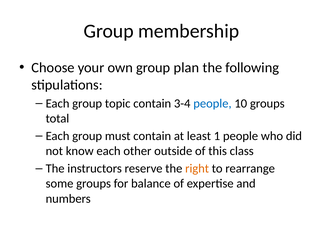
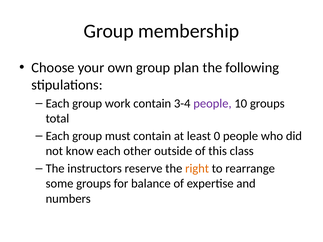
topic: topic -> work (118, 104)
people colour: blue -> purple (212, 104)
1: 1 -> 0 (217, 136)
